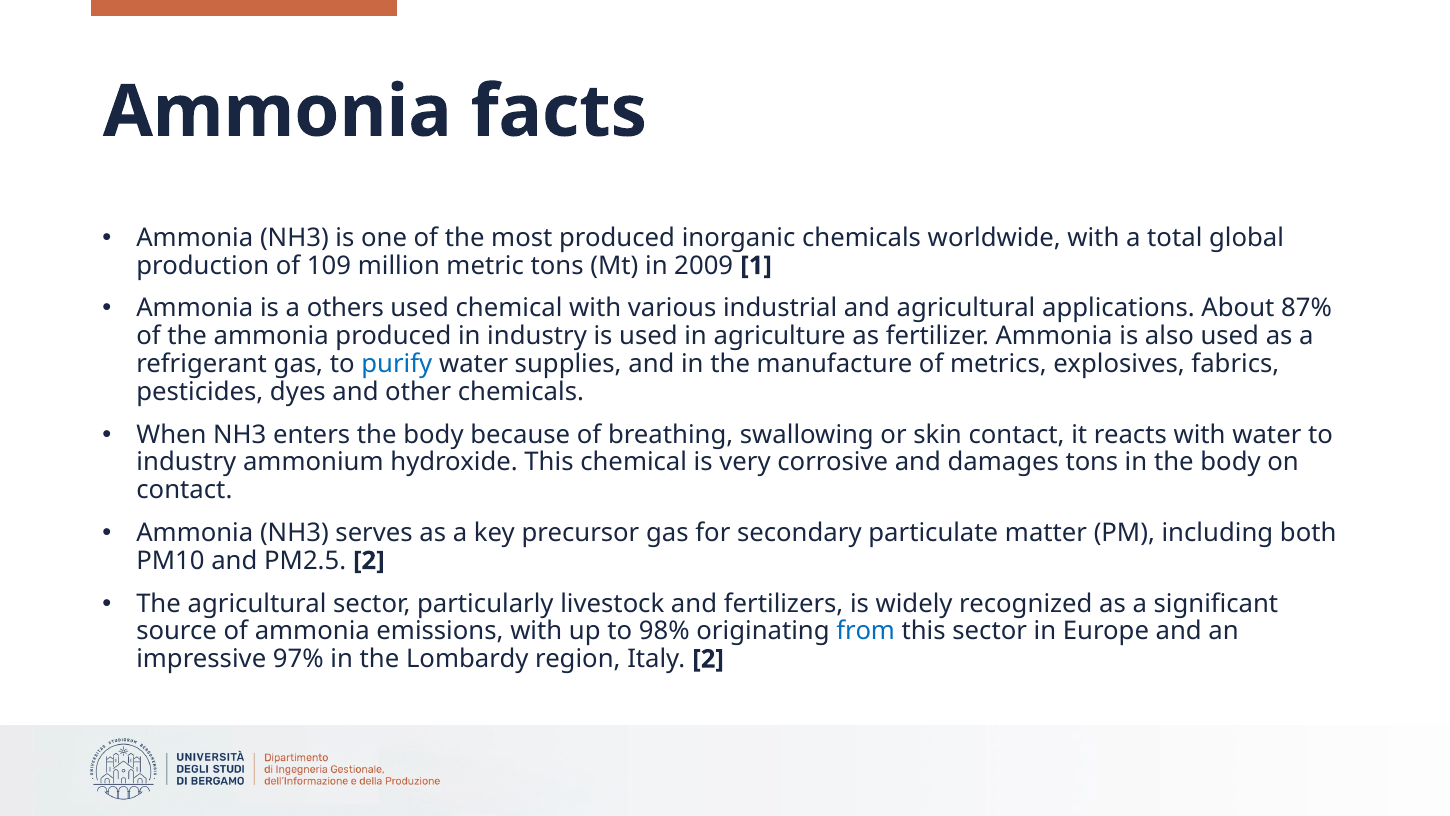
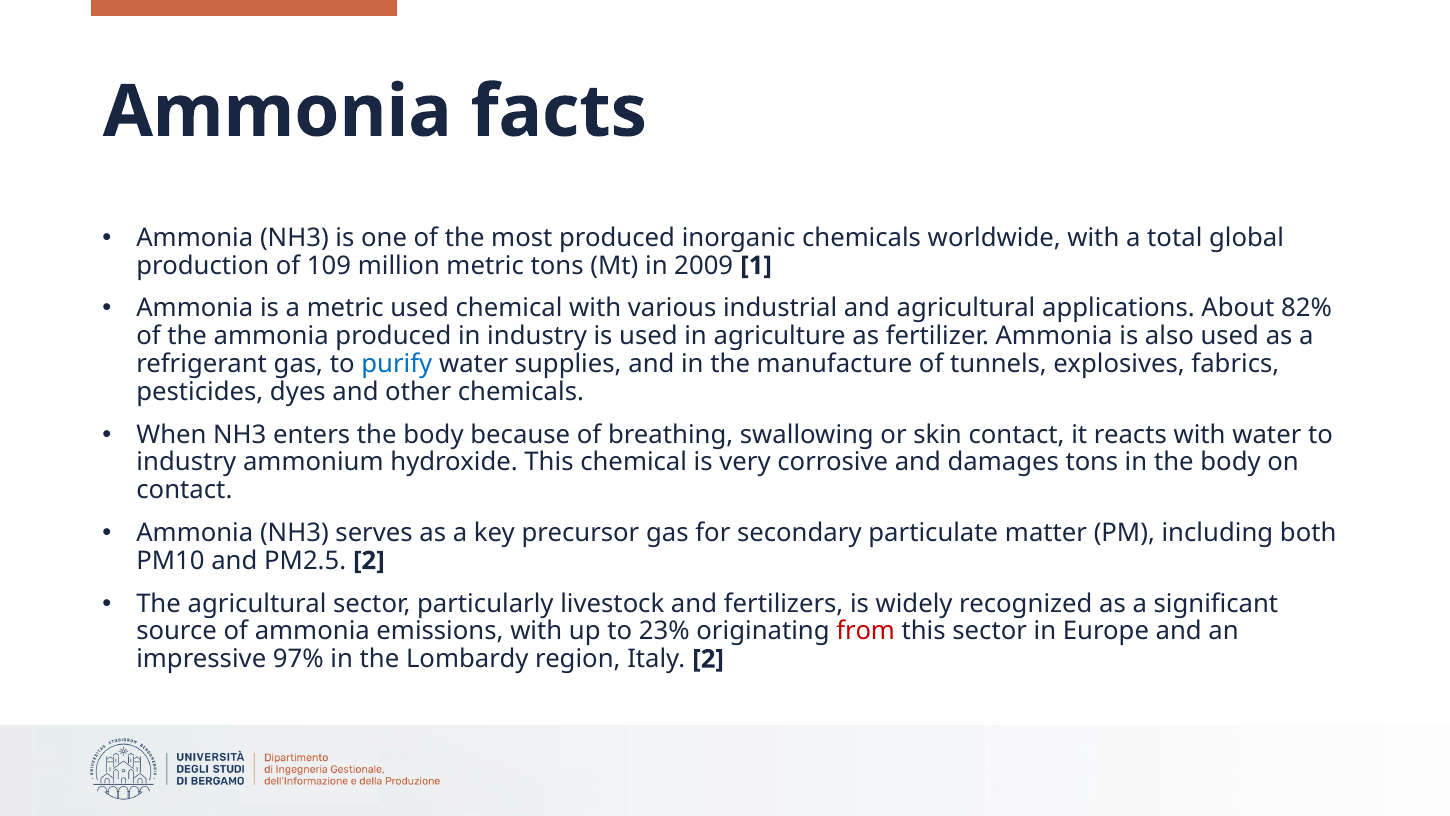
a others: others -> metric (345, 308)
87%: 87% -> 82% (1307, 308)
metrics: metrics -> tunnels (998, 364)
98%: 98% -> 23% (664, 631)
from colour: blue -> red (866, 631)
